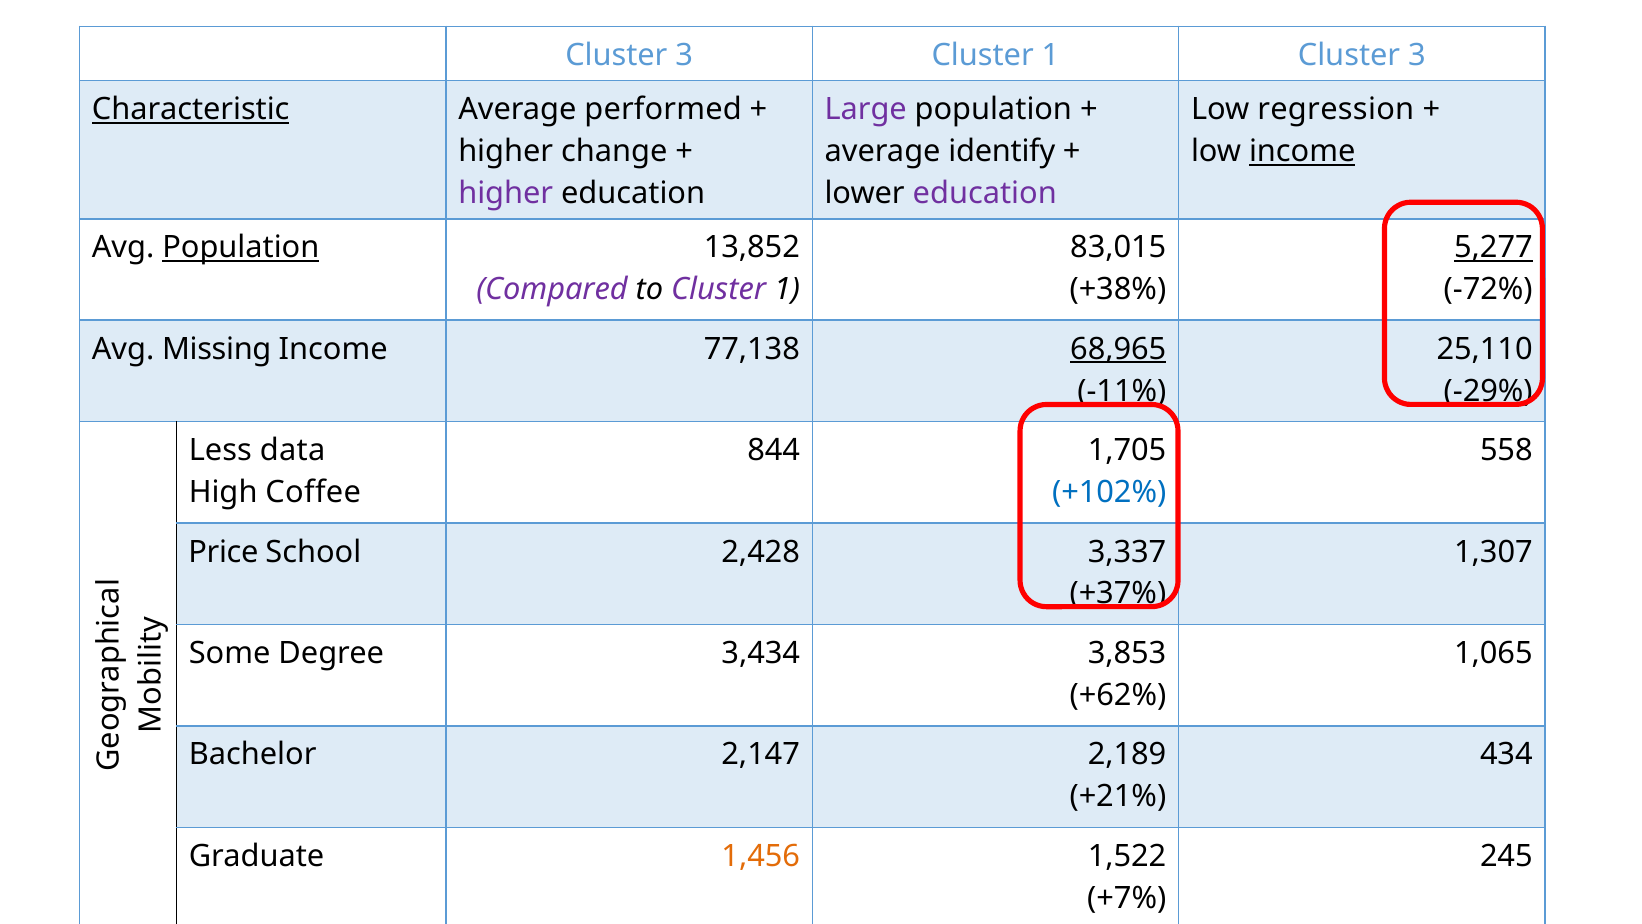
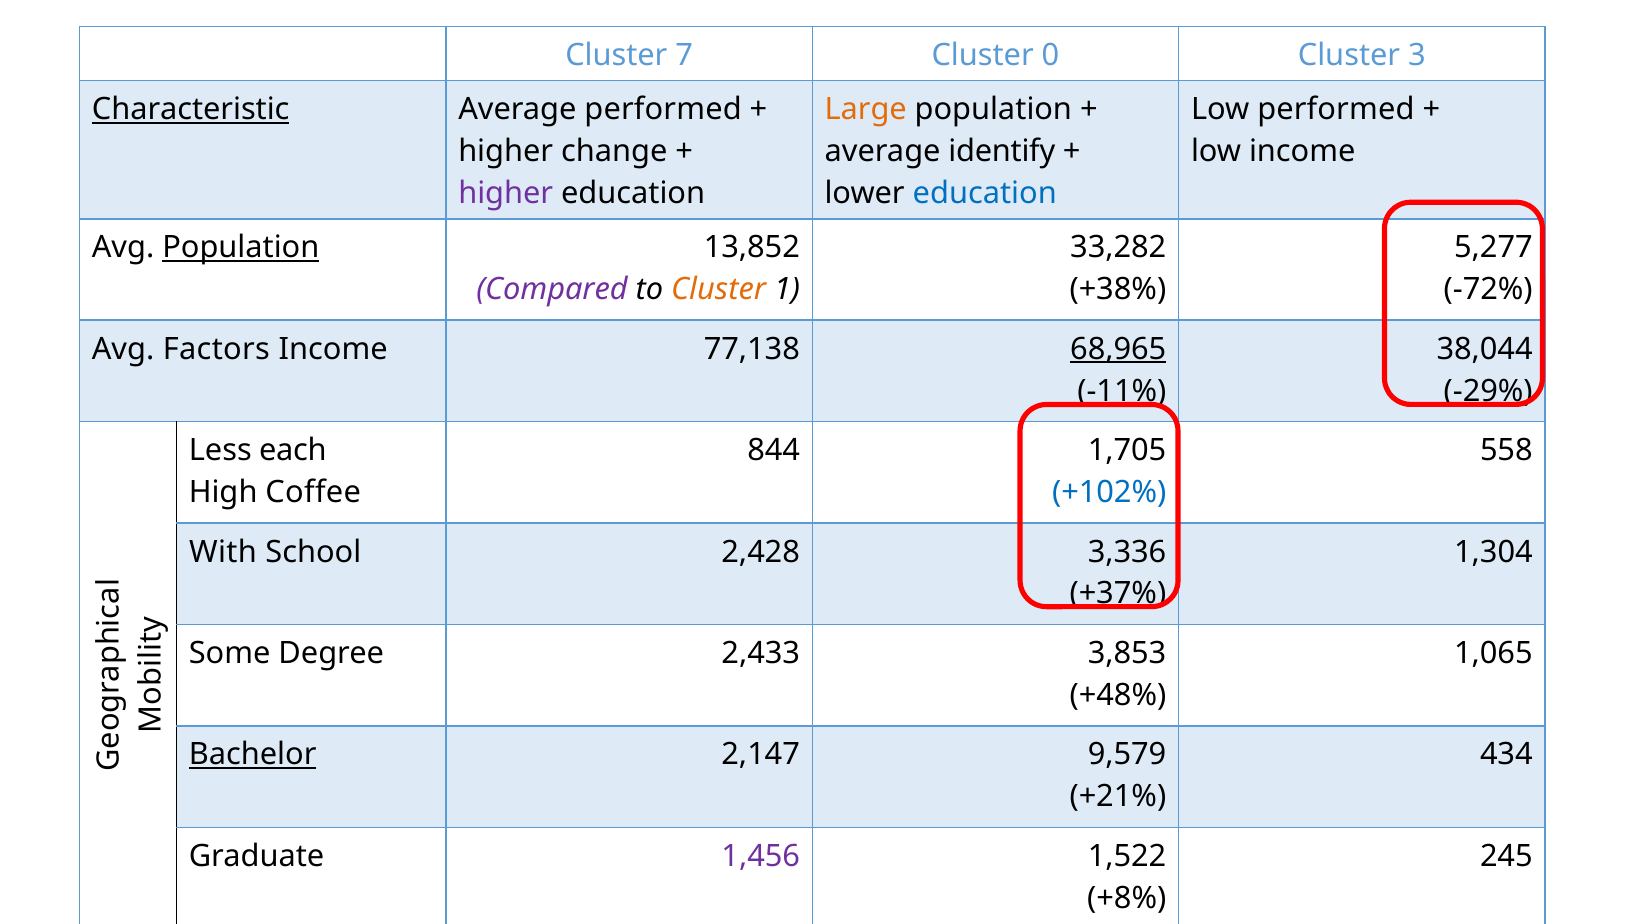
3: 3 -> 7 (684, 55)
1: 1 -> 0 (1051, 55)
Large colour: purple -> orange (866, 109)
Low regression: regression -> performed (1336, 109)
income underline: present -> none (1302, 151)
education colour: purple -> blue (985, 193)
83,015: 83,015 -> 33,282 (1118, 248)
5,277 underline: present -> none (1493, 248)
Cluster colour: purple -> orange (719, 289)
Missing: Missing -> Factors (216, 349)
25,110: 25,110 -> 38,044 (1485, 349)
data: data -> each (293, 450)
Price: Price -> With (223, 552)
3,337: 3,337 -> 3,336 (1127, 552)
1,307: 1,307 -> 1,304 (1493, 552)
3,434: 3,434 -> 2,433 (761, 653)
+62%: +62% -> +48% (1118, 695)
Bachelor underline: none -> present (253, 754)
2,189: 2,189 -> 9,579 (1127, 754)
1,456 colour: orange -> purple (761, 856)
+7%: +7% -> +8% (1127, 898)
